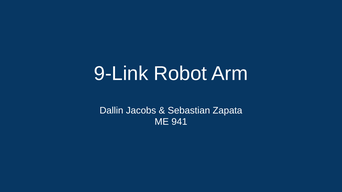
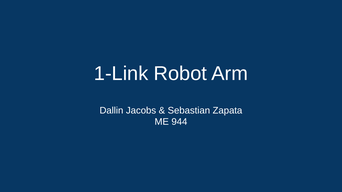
9-Link: 9-Link -> 1-Link (121, 74)
941: 941 -> 944 (179, 122)
